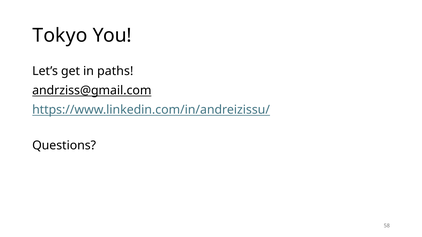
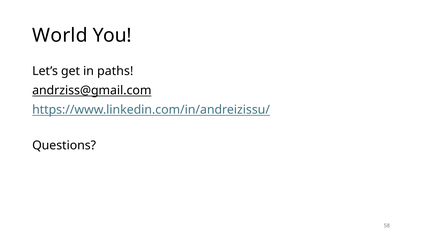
Tokyo: Tokyo -> World (60, 35)
